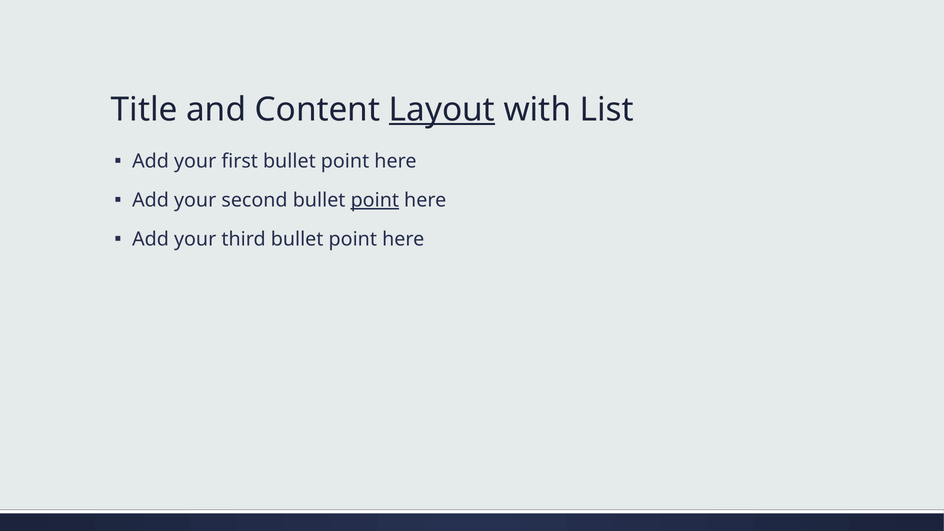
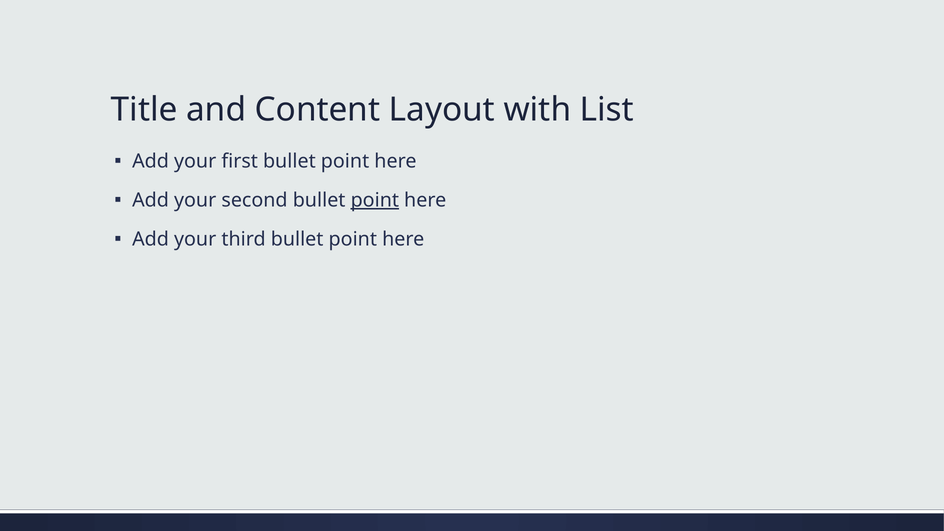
Layout underline: present -> none (442, 110)
